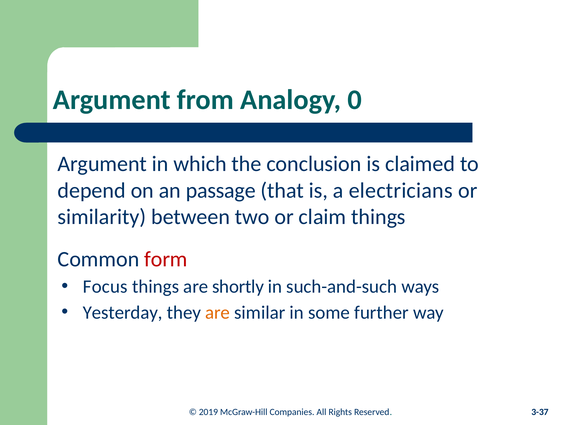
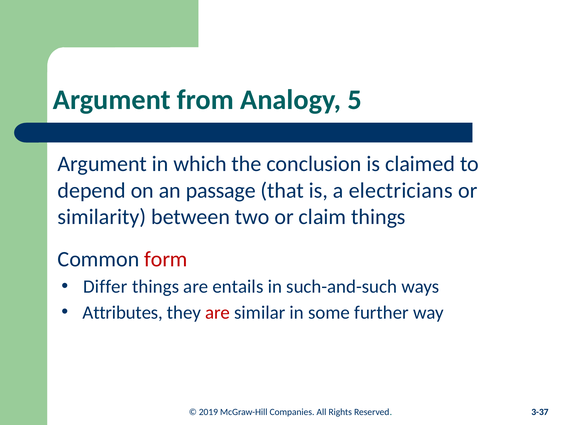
0: 0 -> 5 (355, 100)
Focus: Focus -> Differ (105, 287)
shortly: shortly -> entails (238, 287)
Yesterday: Yesterday -> Attributes (123, 313)
are colour: orange -> red (218, 313)
